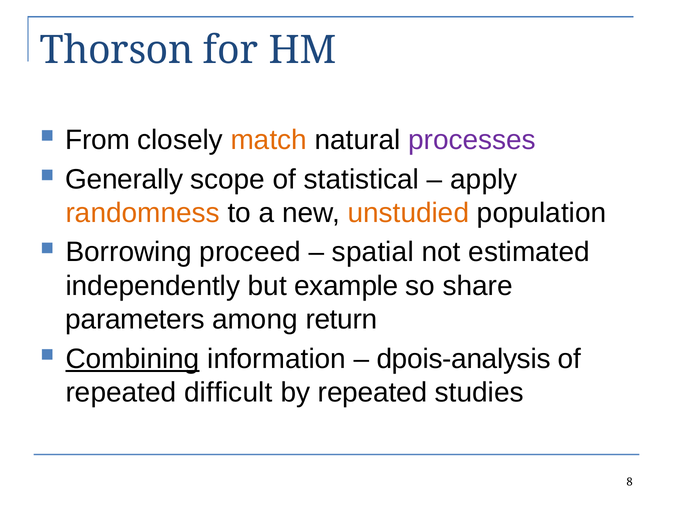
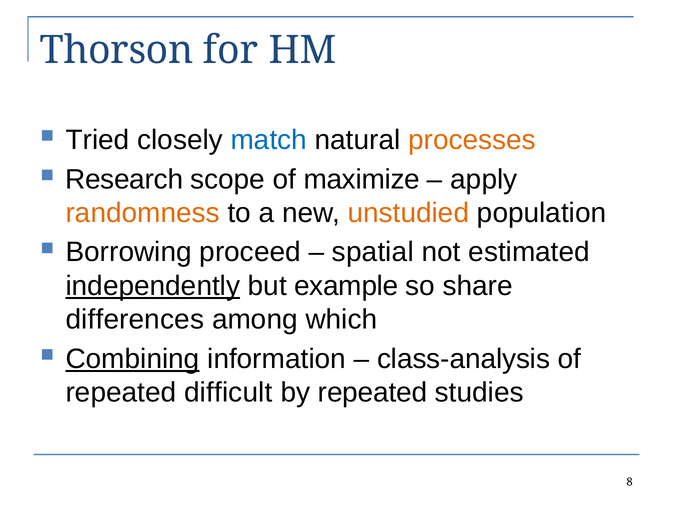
From: From -> Tried (98, 140)
match colour: orange -> blue (269, 140)
processes colour: purple -> orange (472, 140)
Generally: Generally -> Research (124, 179)
statistical: statistical -> maximize (362, 179)
independently underline: none -> present (153, 286)
parameters: parameters -> differences (135, 319)
return: return -> which (341, 319)
dpois-analysis: dpois-analysis -> class-analysis (464, 359)
